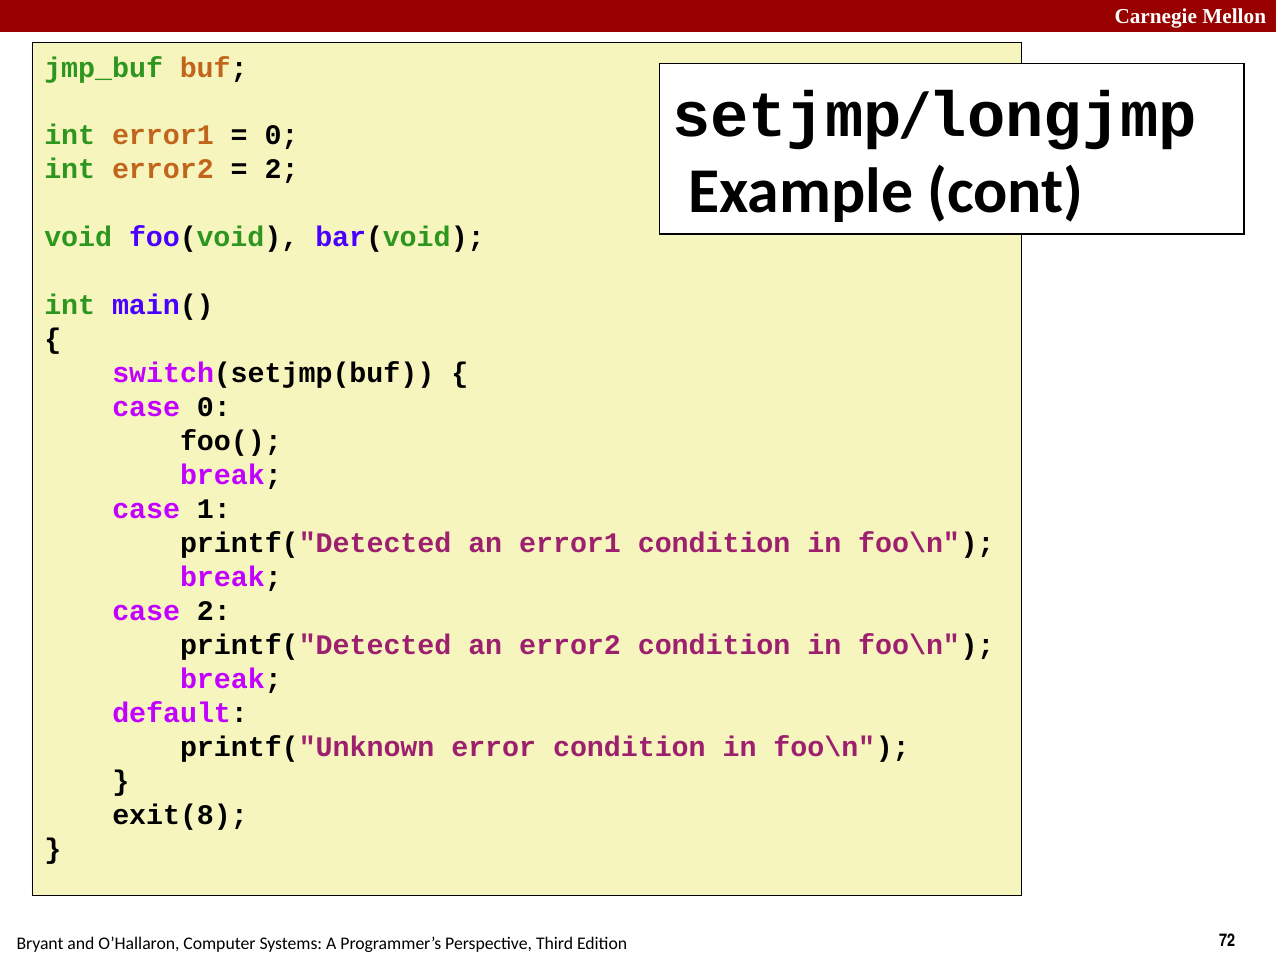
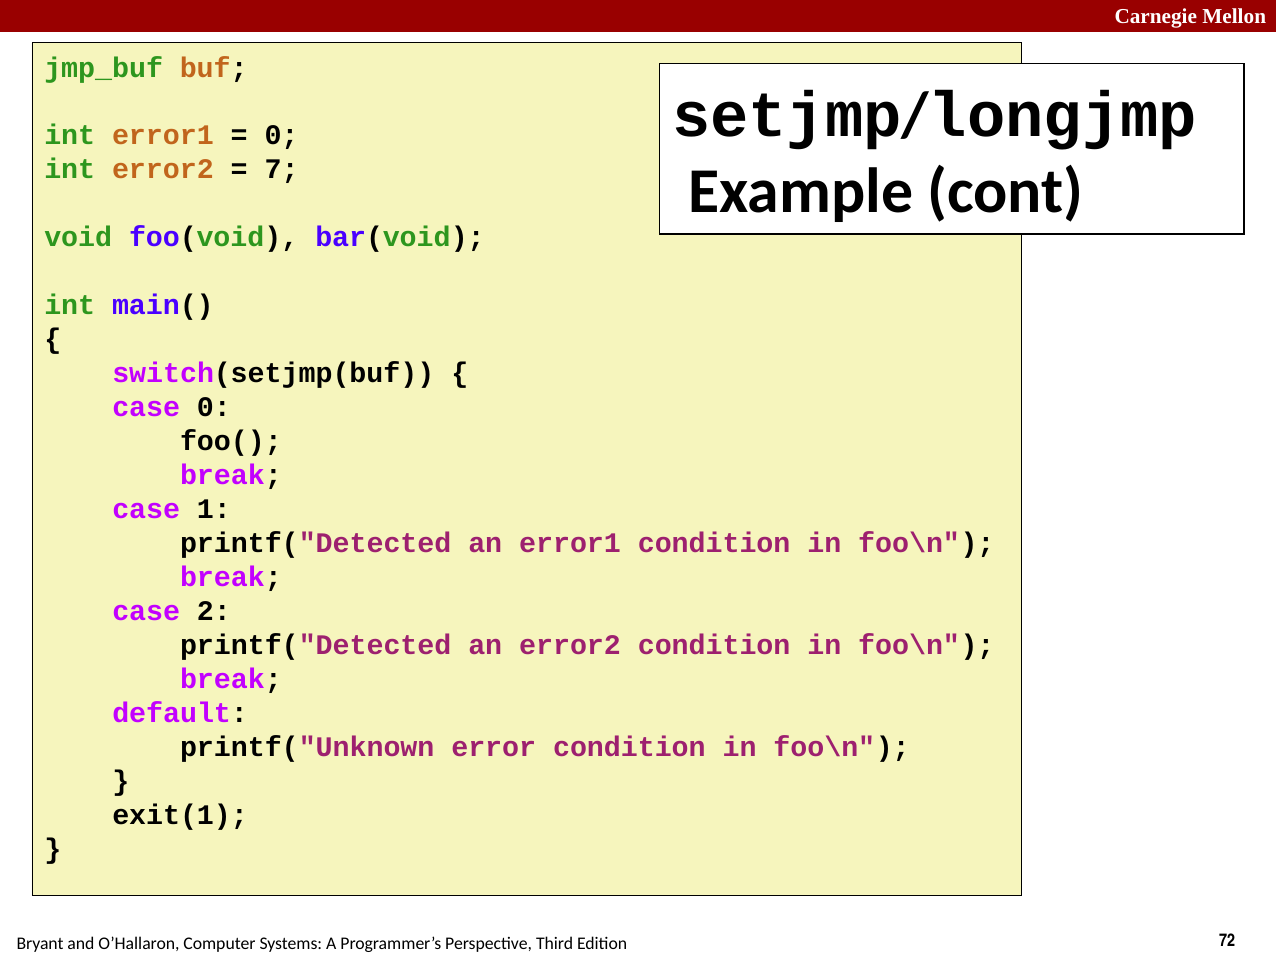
2: 2 -> 7 (282, 170)
exit(8: exit(8 -> exit(1 (180, 815)
